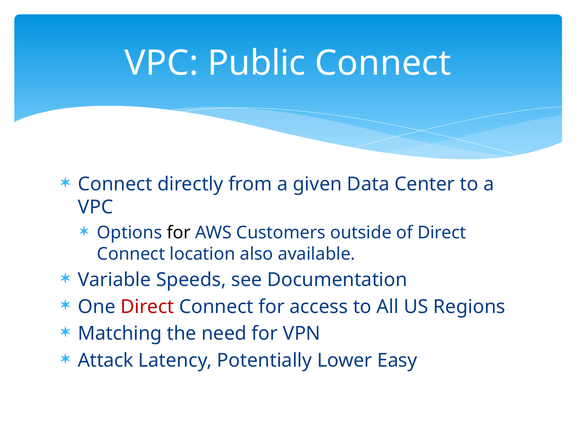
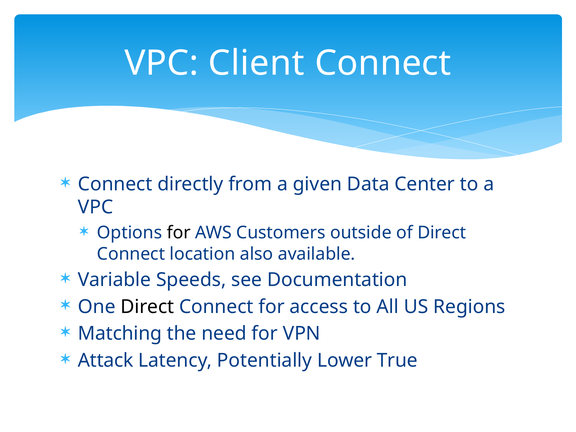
Public: Public -> Client (256, 63)
Direct colour: red -> black (147, 307)
Easy: Easy -> True (397, 361)
